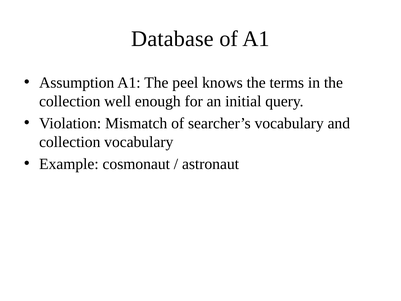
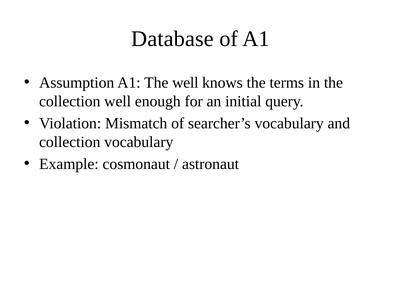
The peel: peel -> well (185, 83)
